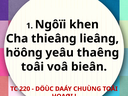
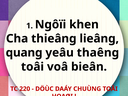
höông: höông -> quang (24, 53)
